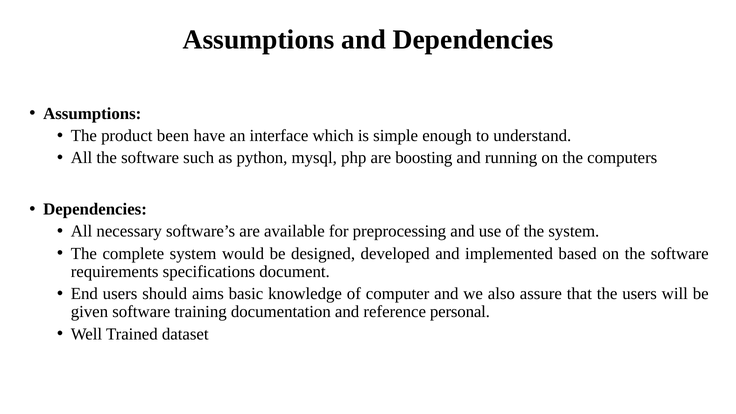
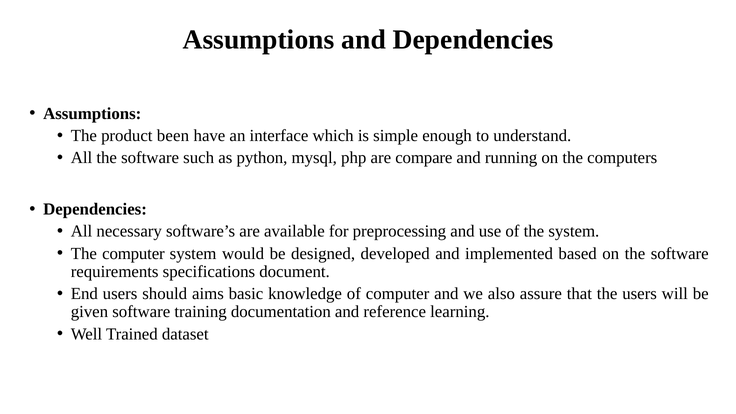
boosting: boosting -> compare (424, 158)
The complete: complete -> computer (133, 253)
personal: personal -> learning (460, 312)
